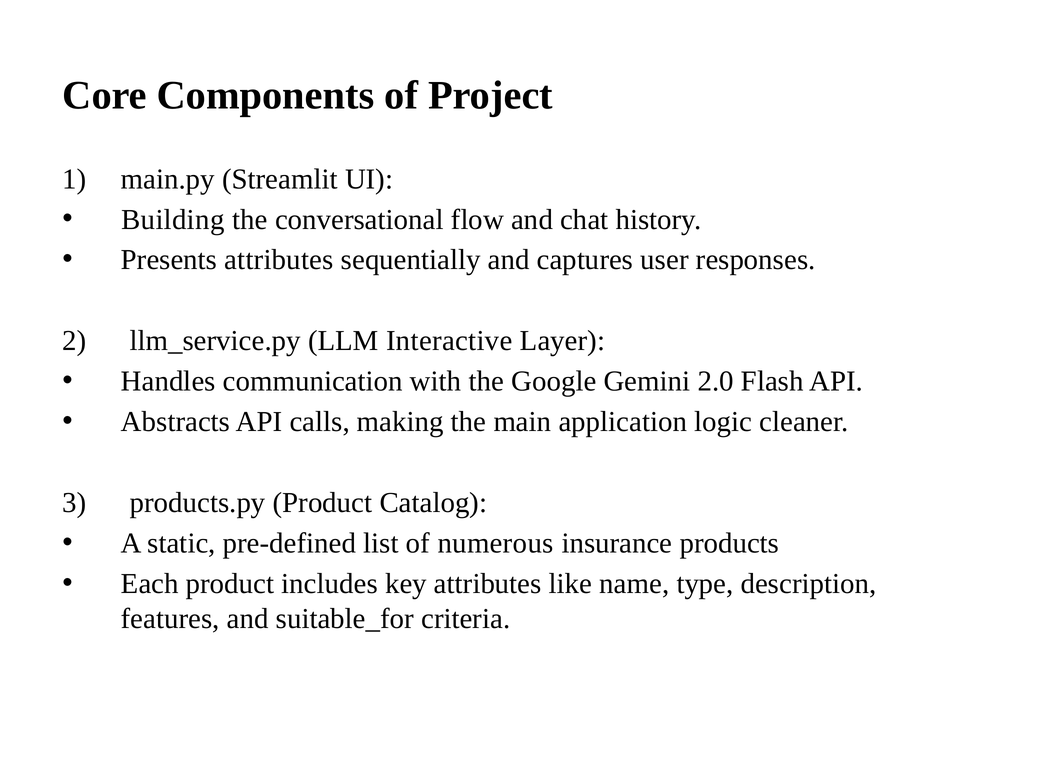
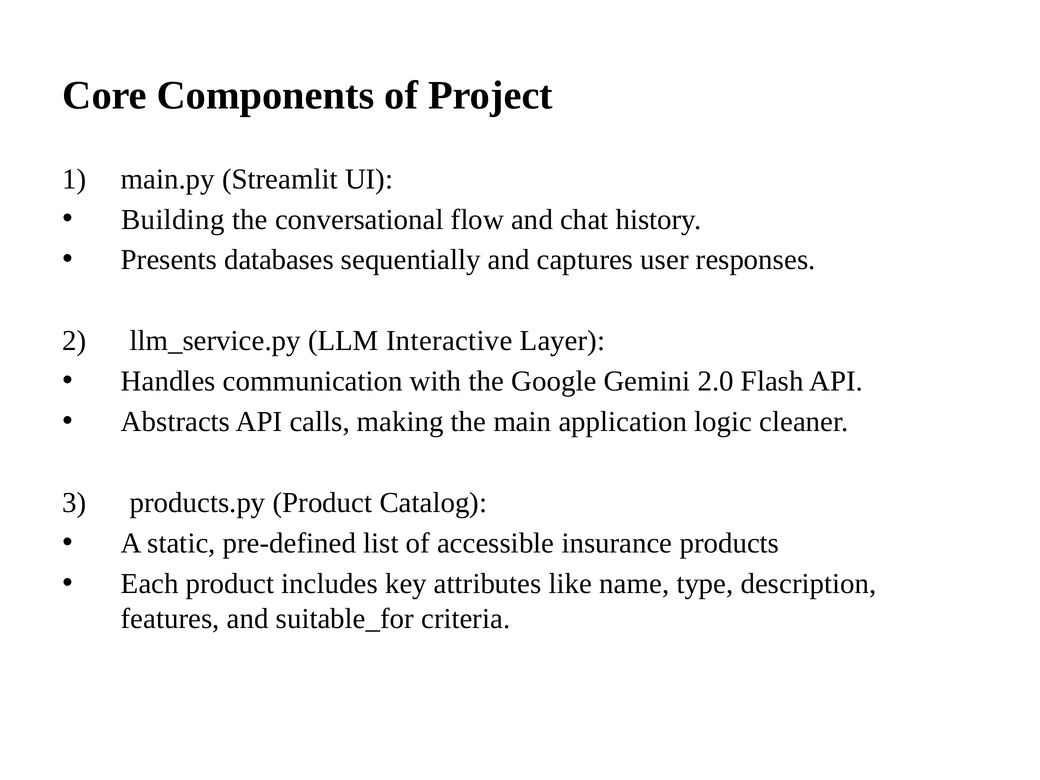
Presents attributes: attributes -> databases (279, 260)
numerous: numerous -> accessible (496, 543)
